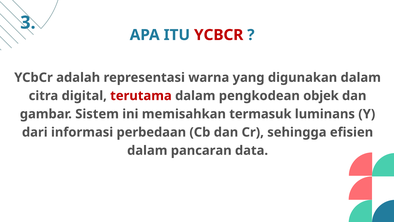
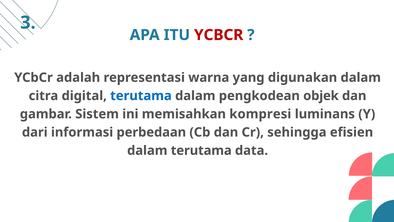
terutama colour: red -> blue (141, 96)
termasuk: termasuk -> kompresi (260, 114)
dalam pancaran: pancaran -> terutama (201, 150)
